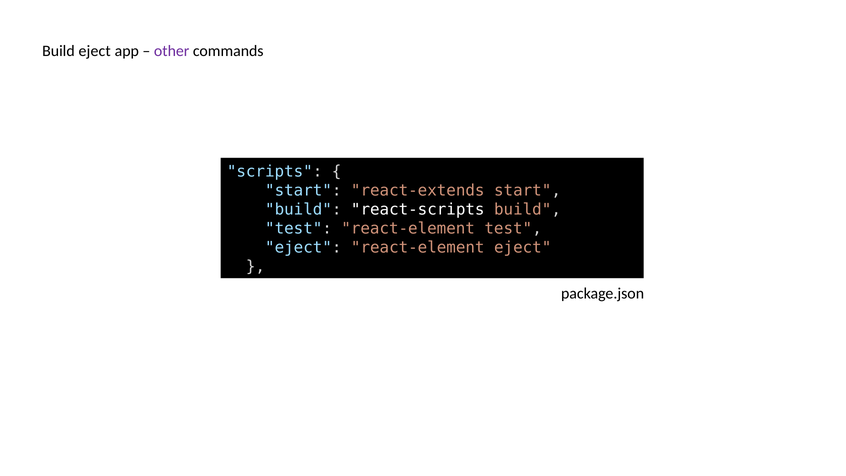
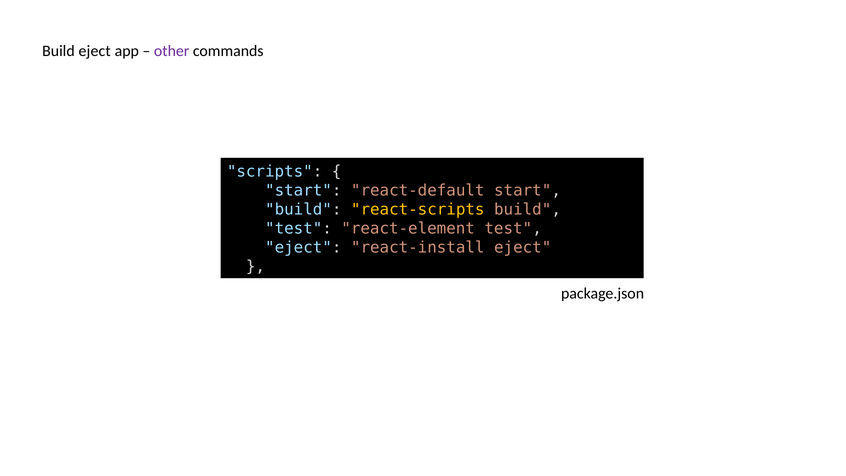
react-extends: react-extends -> react-default (418, 191)
react-scripts colour: white -> yellow (418, 210)
eject react-element: react-element -> react-install (418, 248)
